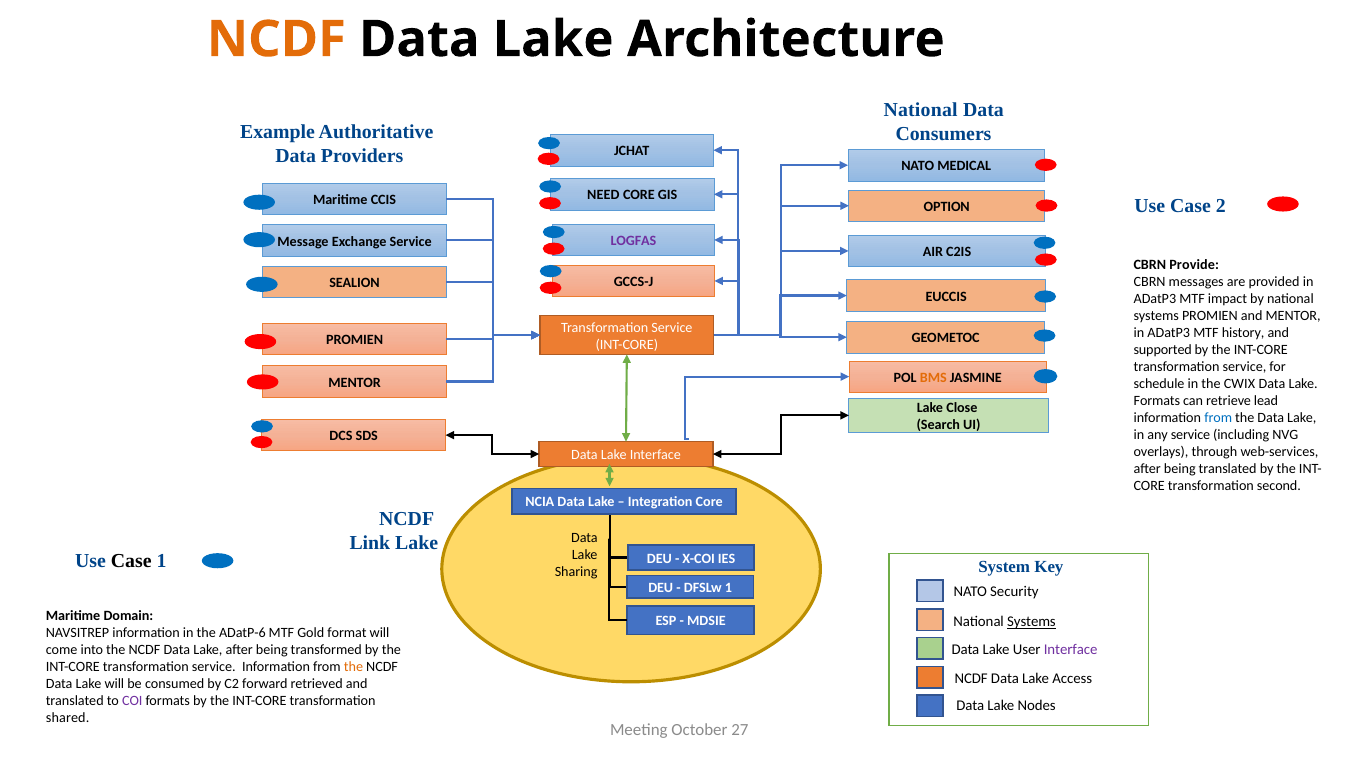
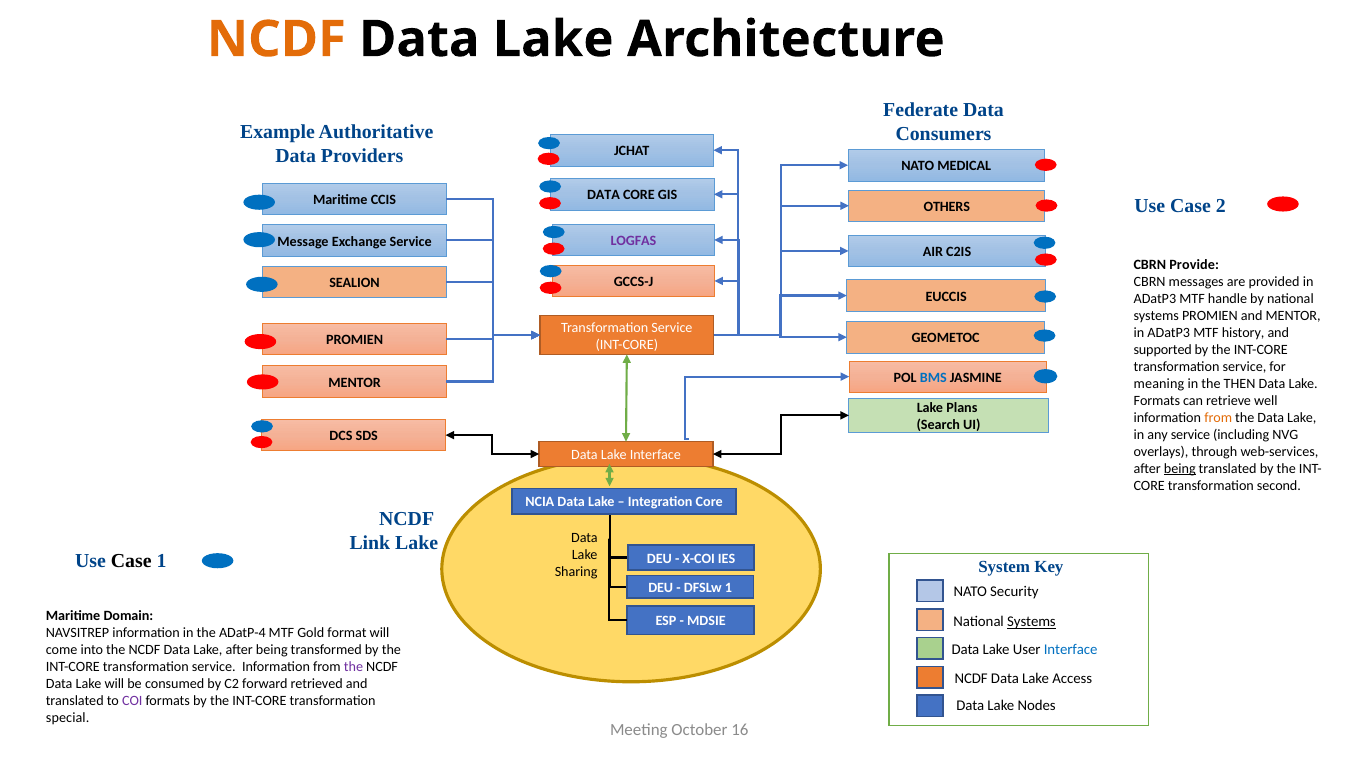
National: National -> Federate (921, 110)
NEED: NEED -> DATA (604, 195)
OPTION: OPTION -> OTHERS (947, 207)
impact: impact -> handle (1227, 299)
BMS colour: orange -> blue (933, 378)
schedule: schedule -> meaning (1159, 384)
CWIX: CWIX -> THEN (1240, 384)
lead: lead -> well (1266, 401)
Close: Close -> Plans (962, 408)
from colour: blue -> orange (1218, 418)
being underline: none -> present (1180, 469)
ADatP-6: ADatP-6 -> ADatP-4 (242, 634)
Interface colour: purple -> blue (1071, 650)
the colour: orange -> purple (353, 668)
shared: shared -> special (68, 719)
27: 27 -> 16 (740, 730)
